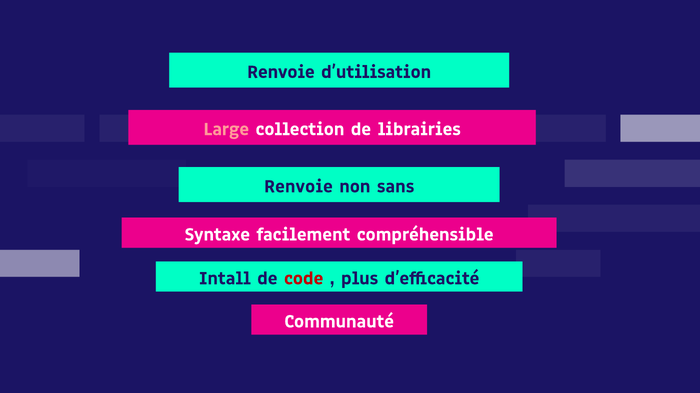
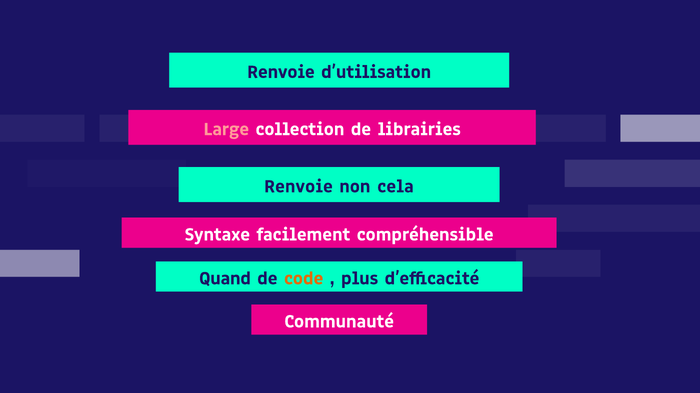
sans: sans -> cela (395, 186)
Intall: Intall -> Quand (225, 278)
code colour: red -> orange (304, 278)
